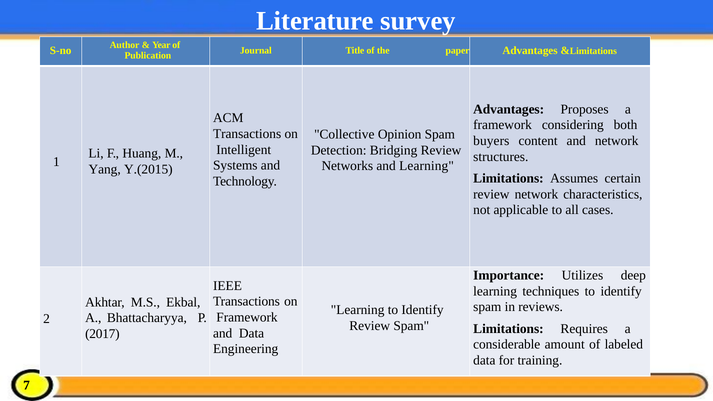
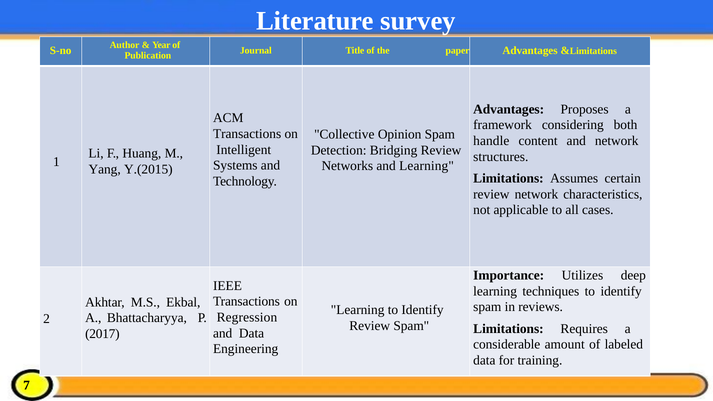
buyers: buyers -> handle (491, 141)
Framework: Framework -> Regression (247, 317)
